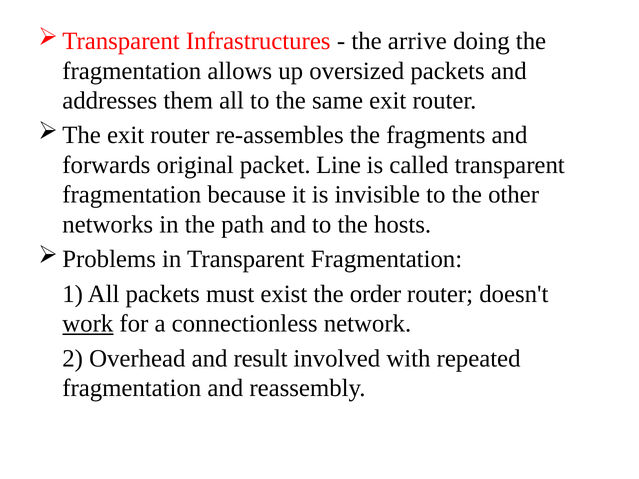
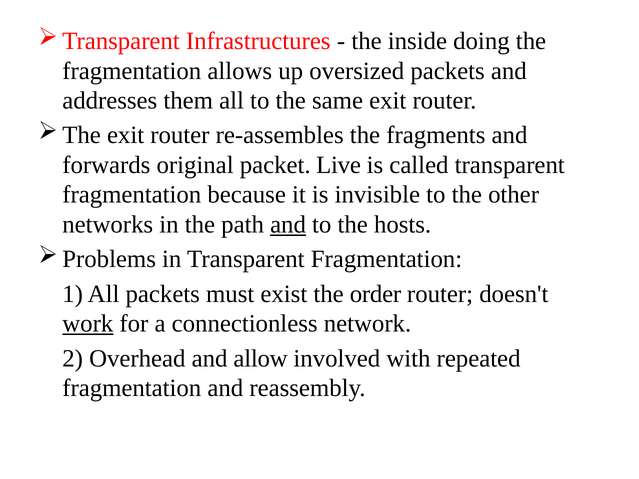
arrive: arrive -> inside (417, 41)
Line: Line -> Live (339, 165)
and underline: none -> present (288, 225)
result: result -> allow (261, 359)
